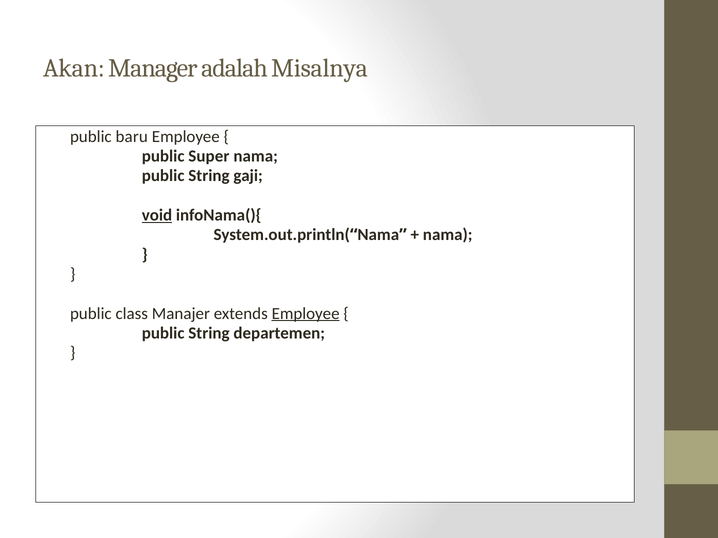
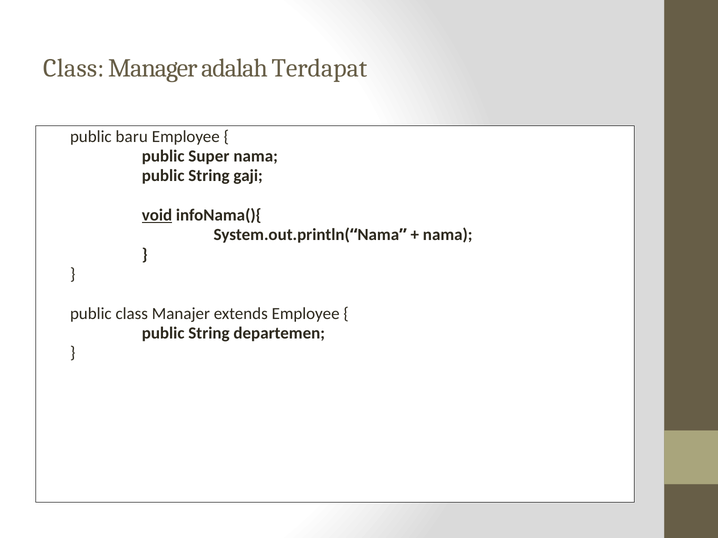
Akan: Akan -> Class (74, 68)
Misalnya: Misalnya -> Terdapat (319, 68)
Employee underline: present -> none (306, 314)
